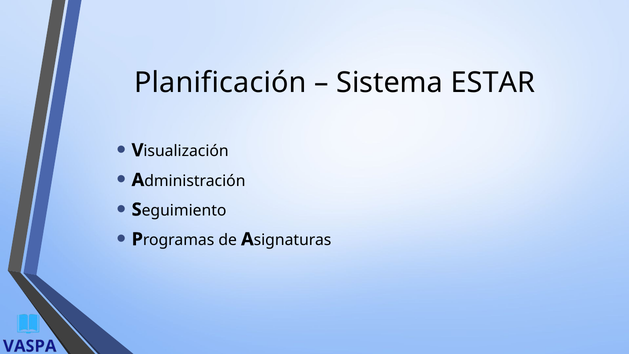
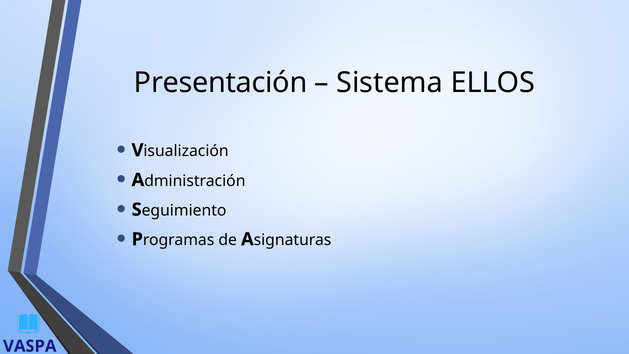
Planificación: Planificación -> Presentación (221, 83)
ESTAR: ESTAR -> ELLOS (493, 83)
